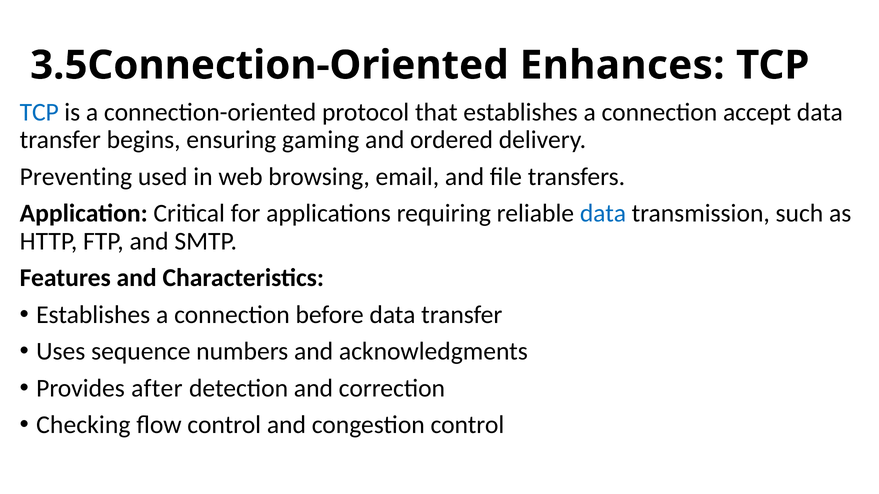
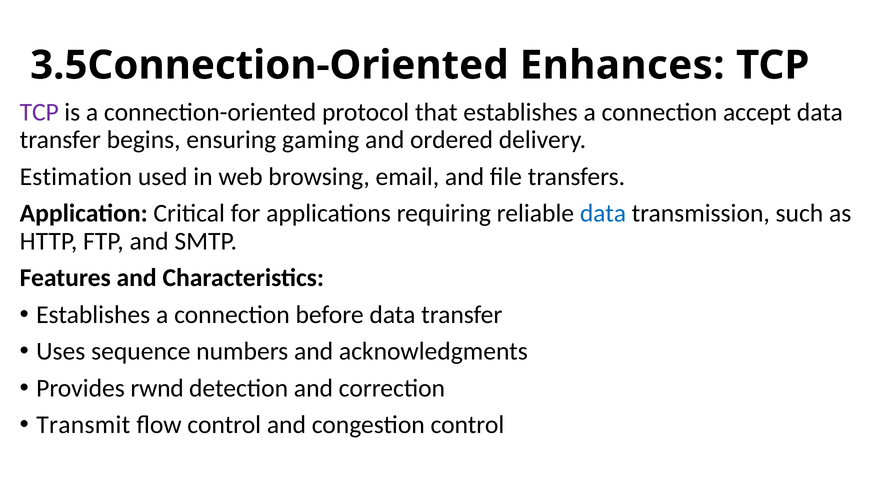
TCP colour: blue -> purple (39, 112)
Preventing: Preventing -> Estimation (76, 177)
after: after -> rwnd (157, 389)
Checking: Checking -> Transmit (83, 425)
